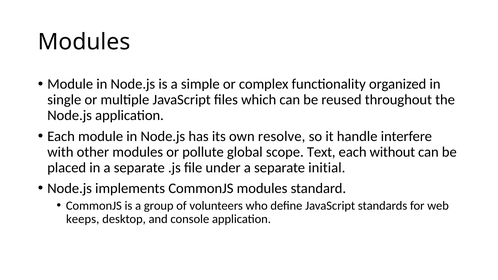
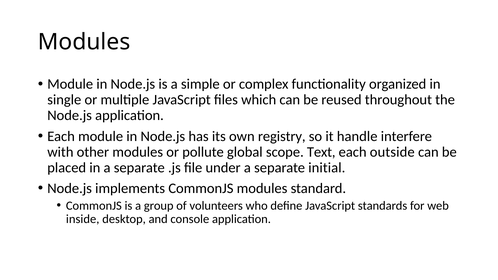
resolve: resolve -> registry (282, 136)
without: without -> outside (392, 152)
keeps: keeps -> inside (83, 219)
